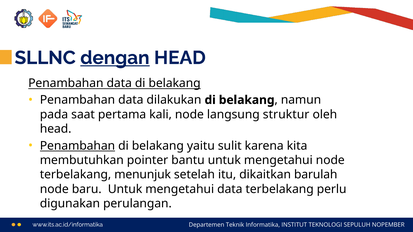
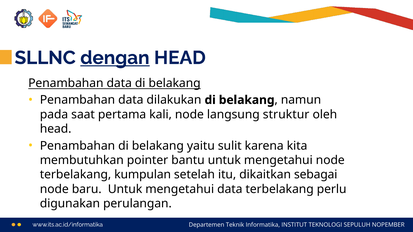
Penambahan underline: present -> none (77, 146)
menunjuk: menunjuk -> kumpulan (143, 175)
barulah: barulah -> sebagai (316, 175)
